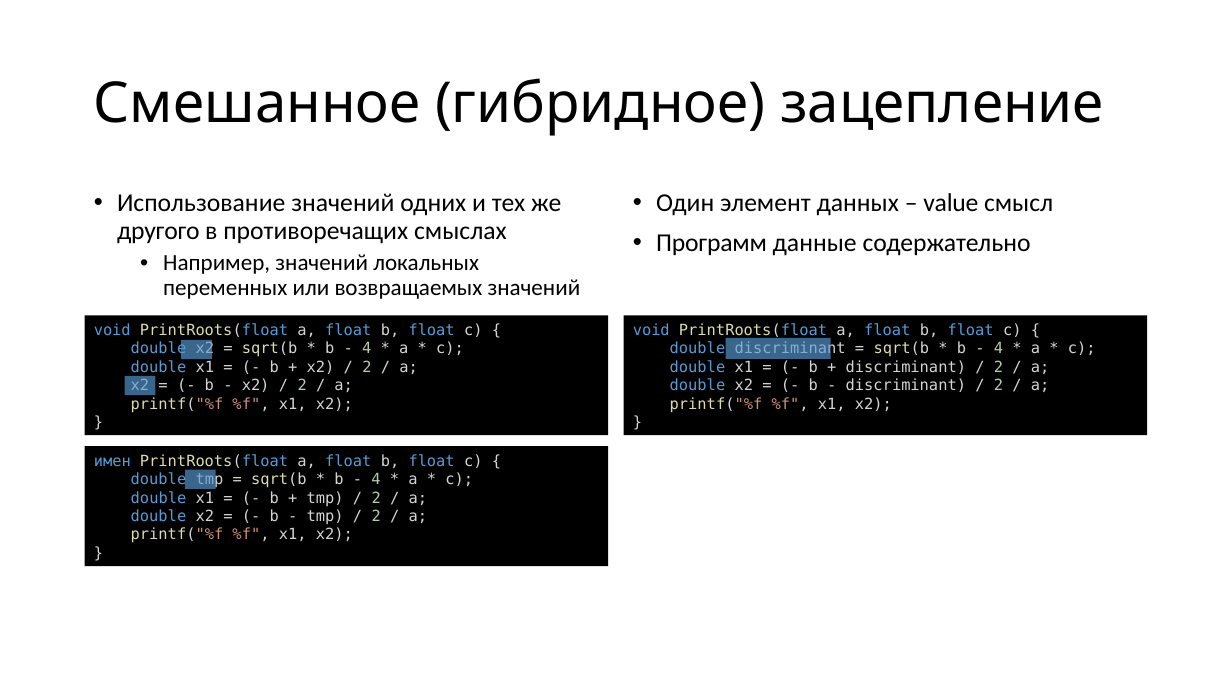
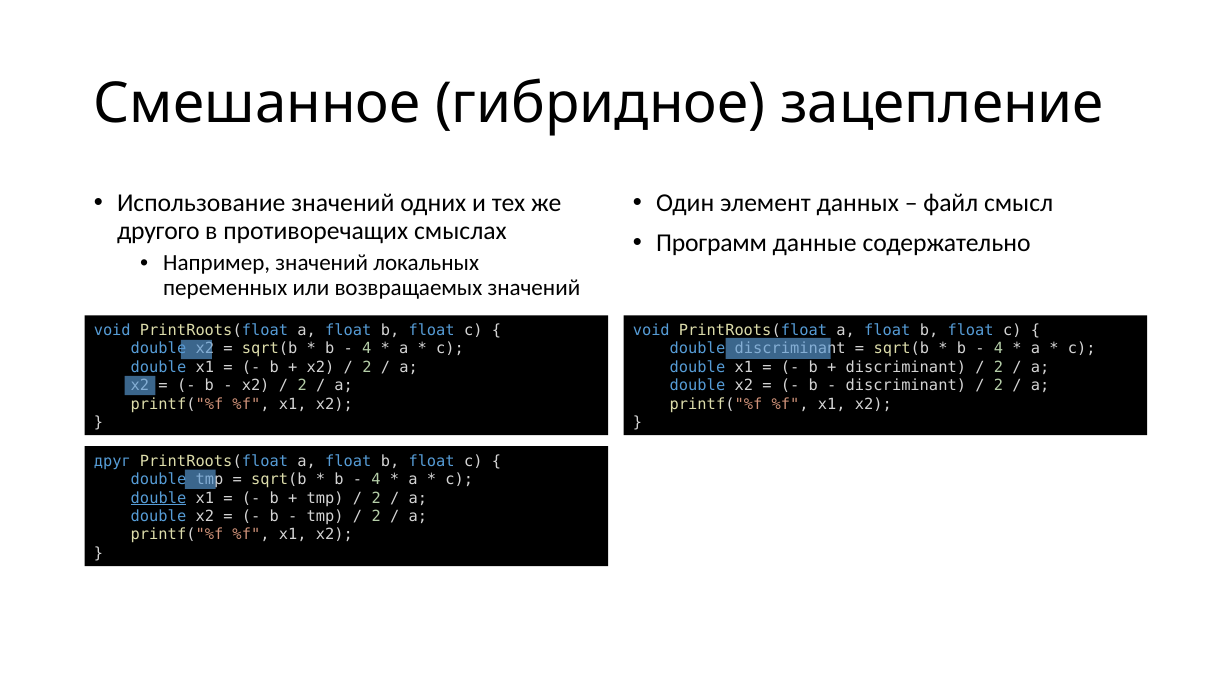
value: value -> файл (951, 203)
имен: имен -> друг (112, 461)
double underline: none -> present (159, 498)
